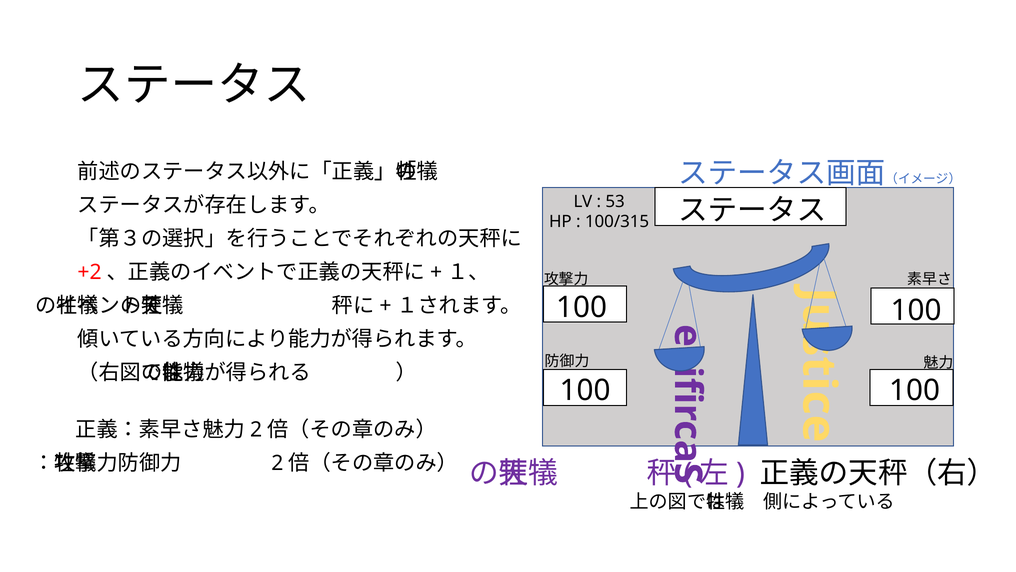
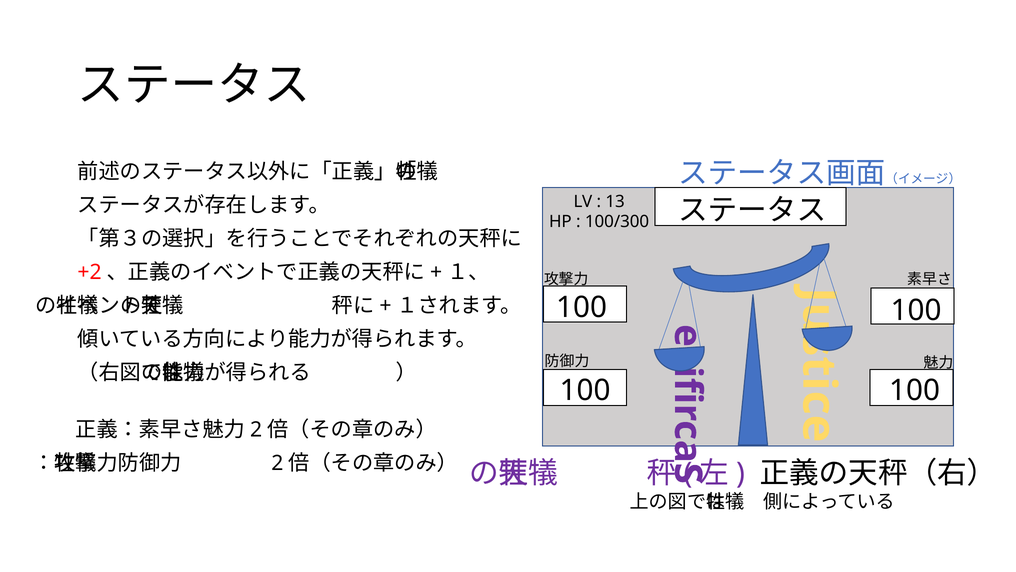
53: 53 -> 13 (615, 201)
100/315: 100/315 -> 100/300 (617, 222)
